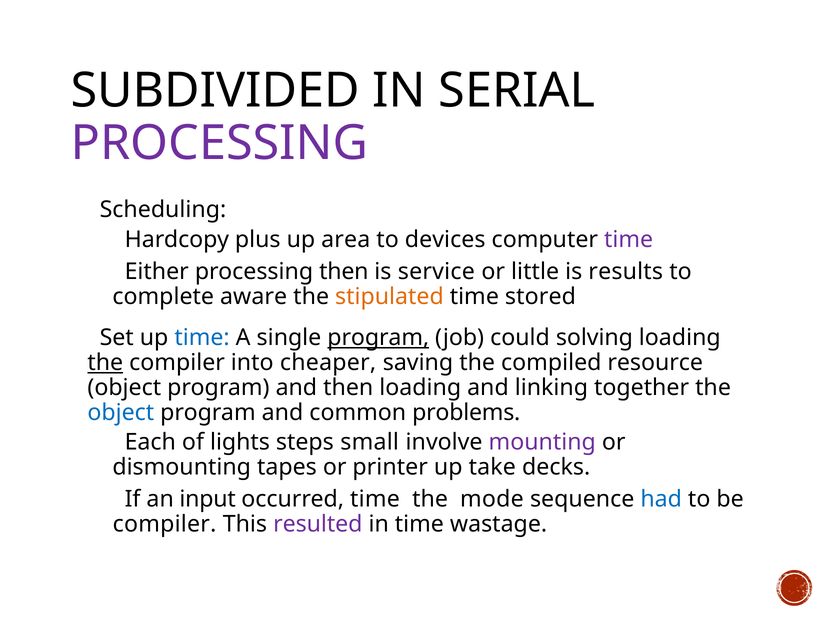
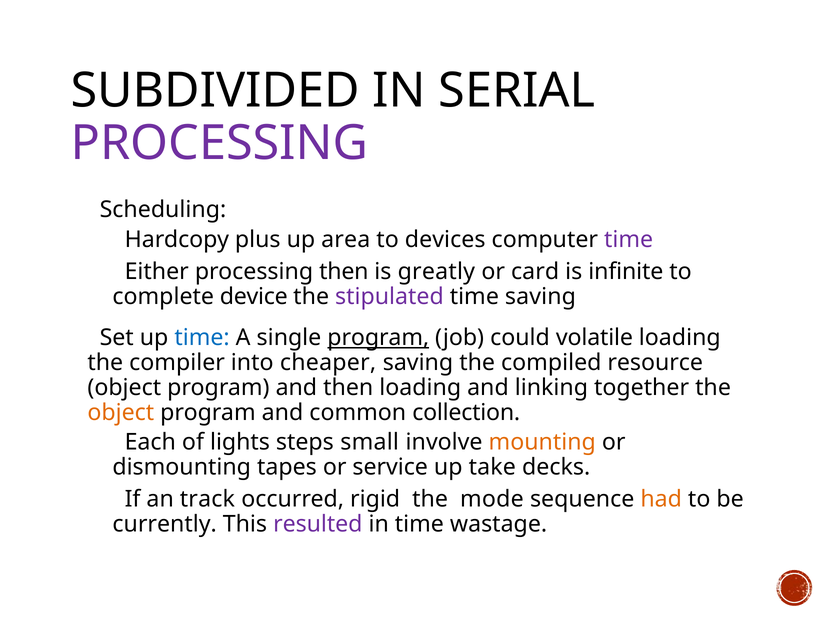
service: service -> greatly (436, 271)
little: little -> card (535, 271)
results: results -> infinite (626, 271)
aware: aware -> device (254, 296)
stipulated colour: orange -> purple (389, 296)
time stored: stored -> saving (540, 296)
solving: solving -> volatile (594, 337)
the underline: present -> none (105, 362)
object colour: blue -> orange (121, 412)
problems: problems -> collection (466, 412)
mounting colour: purple -> orange (542, 442)
printer: printer -> service (390, 467)
input: input -> track (207, 499)
occurred time: time -> rigid (375, 499)
had colour: blue -> orange (661, 499)
compiler: compiler -> currently (165, 524)
